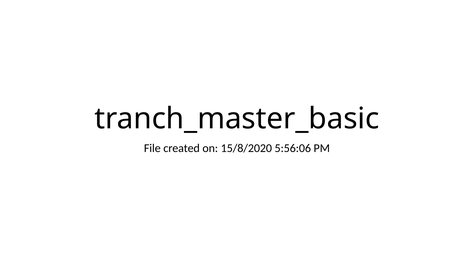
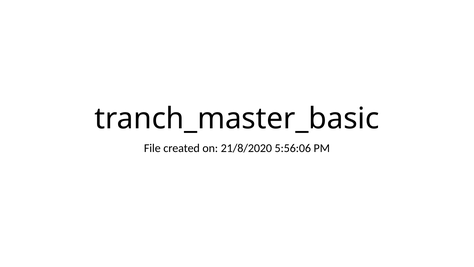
15/8/2020: 15/8/2020 -> 21/8/2020 (246, 148)
